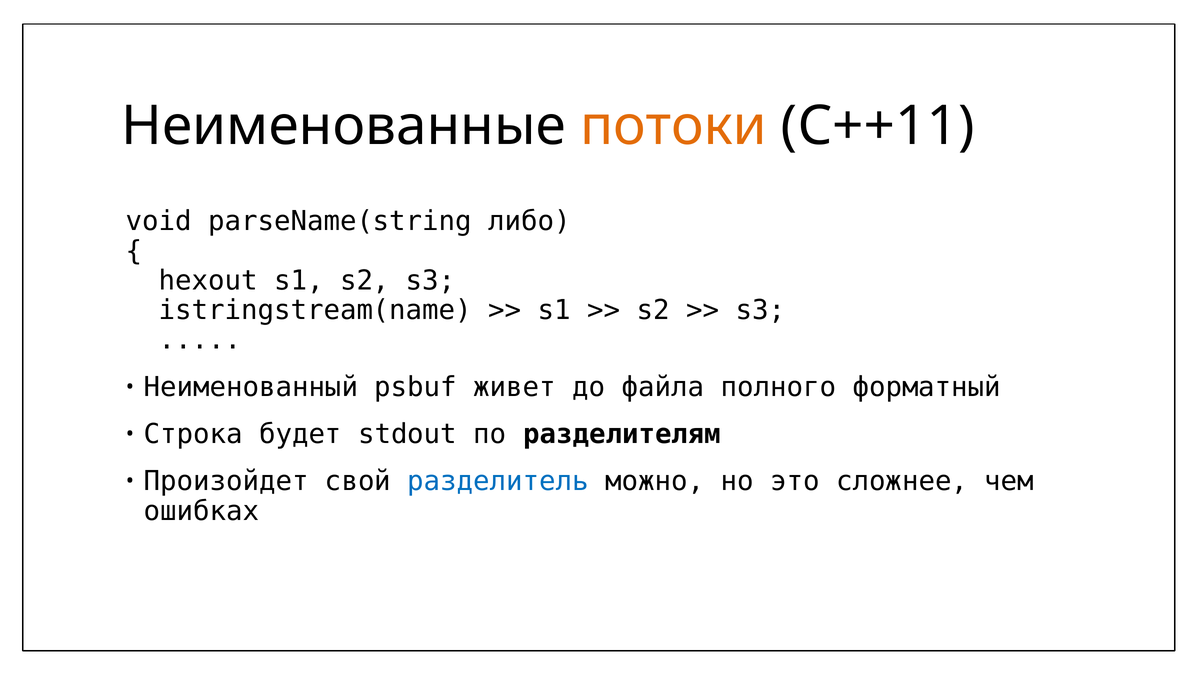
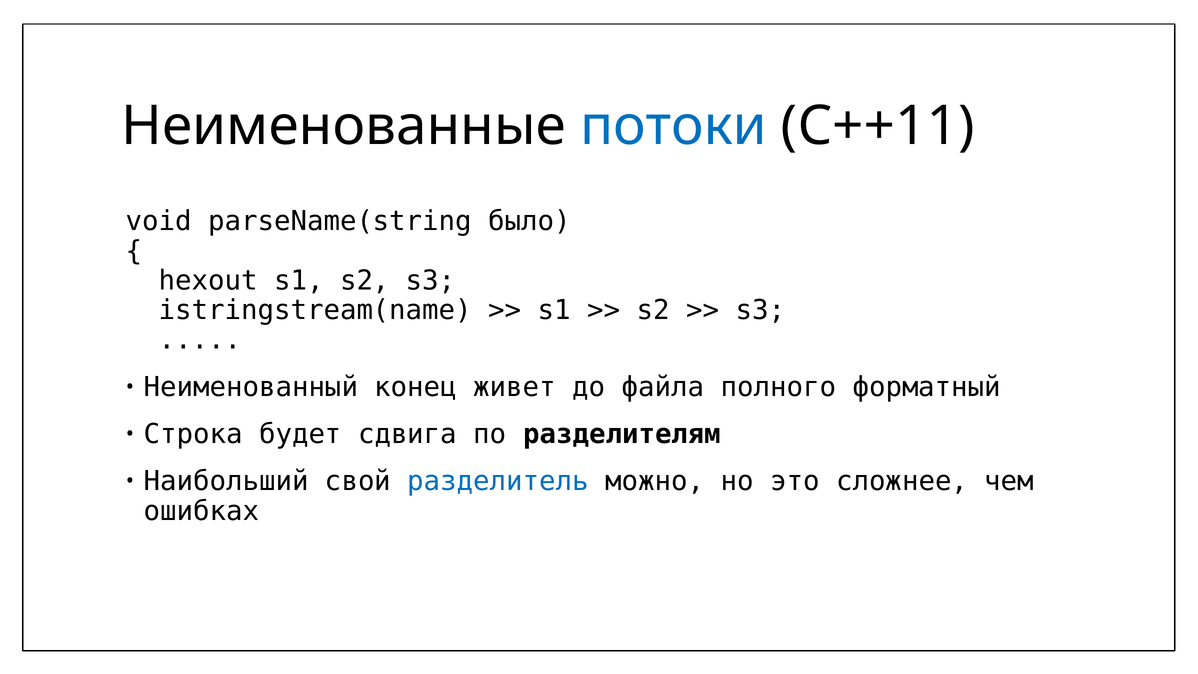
потоки colour: orange -> blue (673, 126)
либо: либо -> было (530, 221)
psbuf: psbuf -> конец (416, 387)
stdout: stdout -> сдвига (408, 434)
Произойдет: Произойдет -> Наибольший (226, 481)
